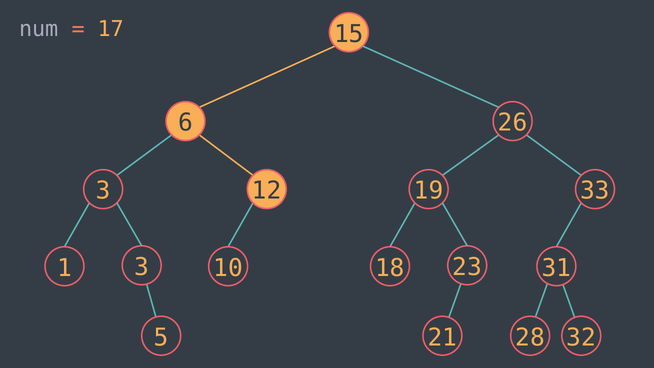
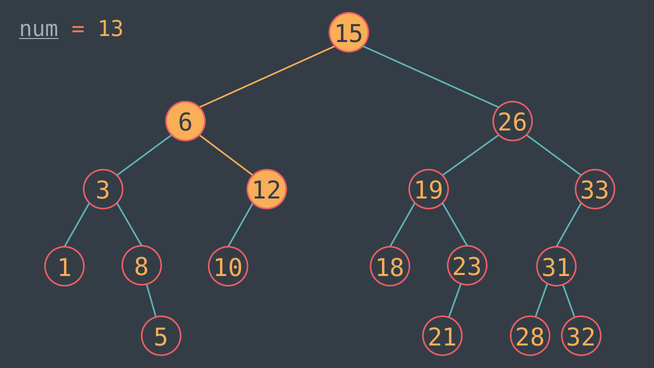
num underline: none -> present (39, 29)
17: 17 -> 13 (111, 29)
1 3: 3 -> 8 (142, 267)
